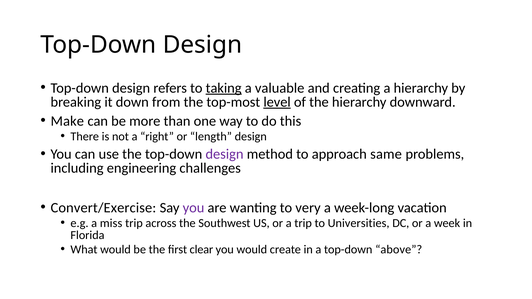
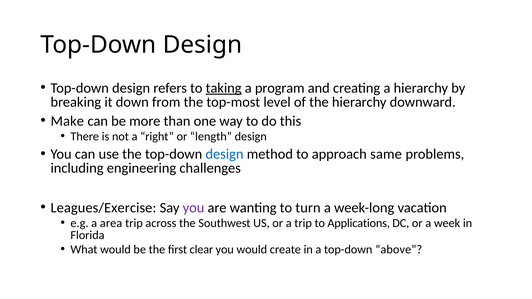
valuable: valuable -> program (280, 88)
level underline: present -> none (277, 102)
design colour: purple -> blue (225, 154)
Convert/Exercise: Convert/Exercise -> Leagues/Exercise (103, 208)
very: very -> turn (308, 208)
miss: miss -> area (111, 223)
Universities: Universities -> Applications (359, 223)
